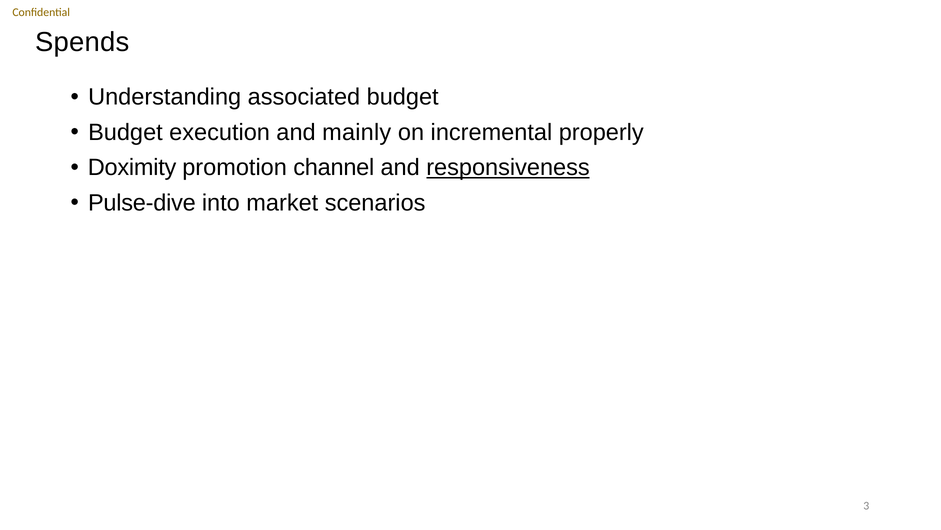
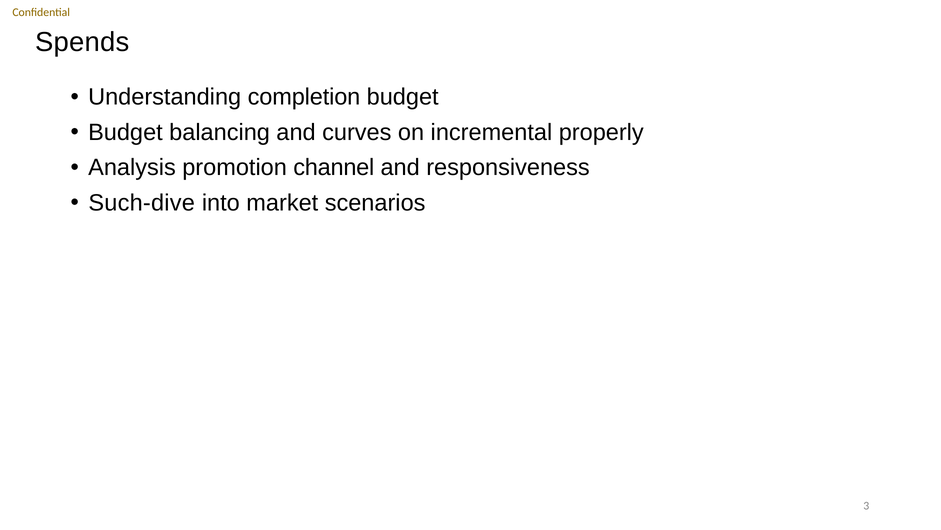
associated: associated -> completion (304, 97)
execution: execution -> balancing (220, 132)
mainly: mainly -> curves (357, 132)
Doximity: Doximity -> Analysis (132, 168)
responsiveness underline: present -> none (508, 168)
Pulse-dive: Pulse-dive -> Such-dive (142, 203)
